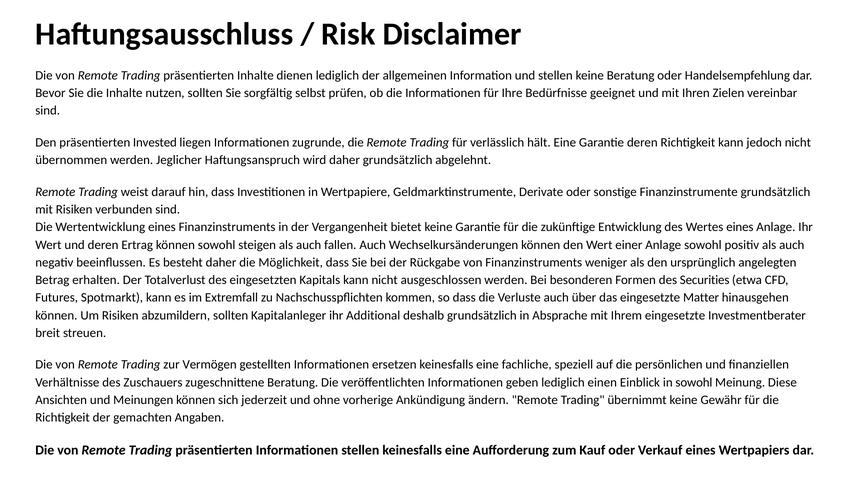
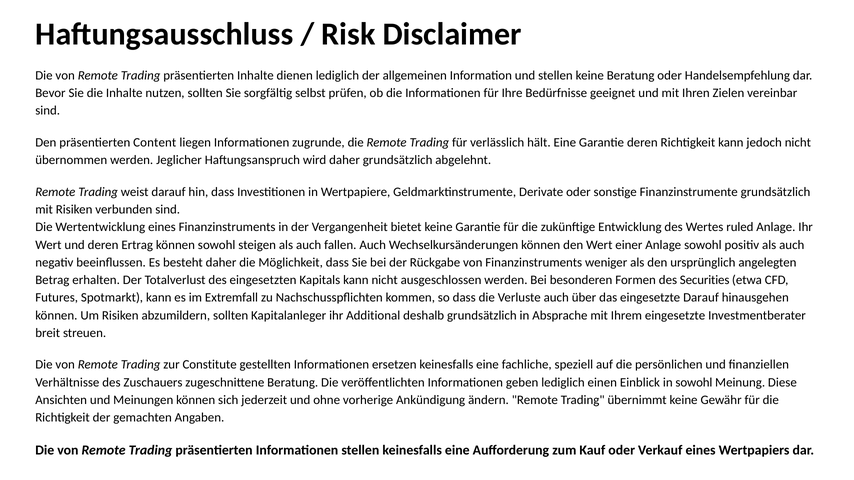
Invested: Invested -> Content (155, 143)
Wertes eines: eines -> ruled (740, 227)
eingesetzte Matter: Matter -> Darauf (701, 298)
Vermögen: Vermögen -> Constitute (210, 365)
